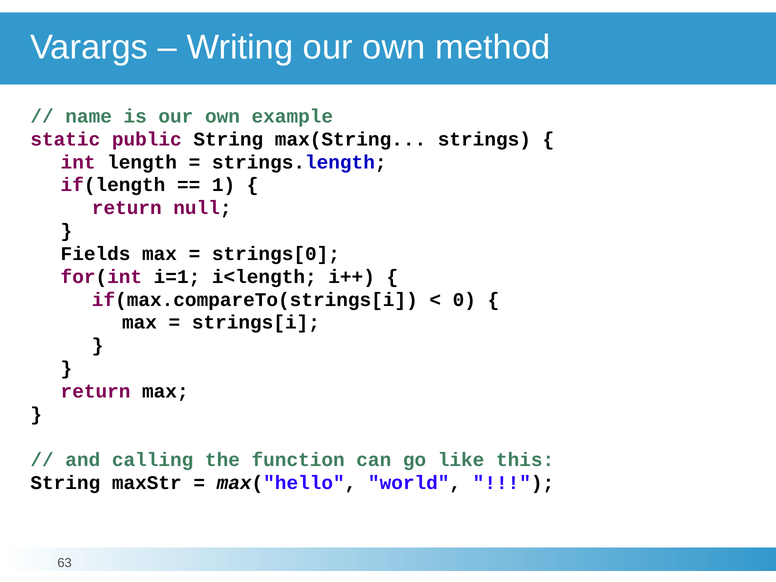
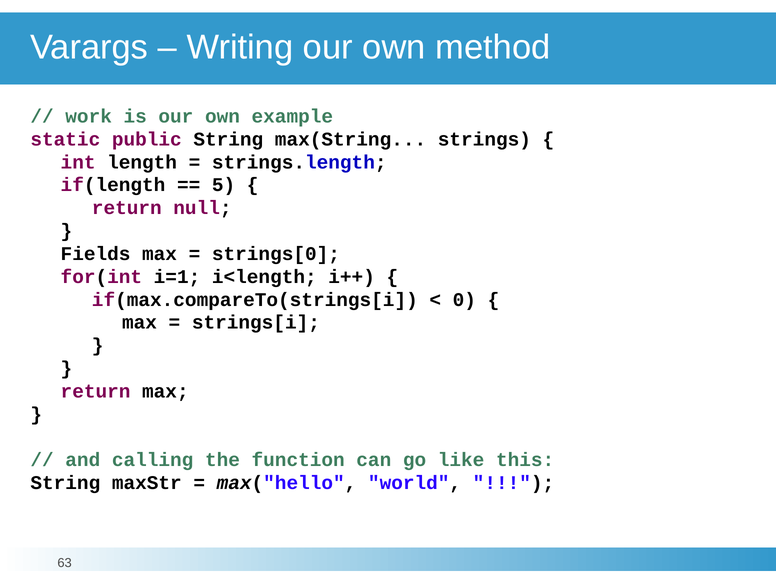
name: name -> work (89, 116)
1: 1 -> 5 (224, 185)
